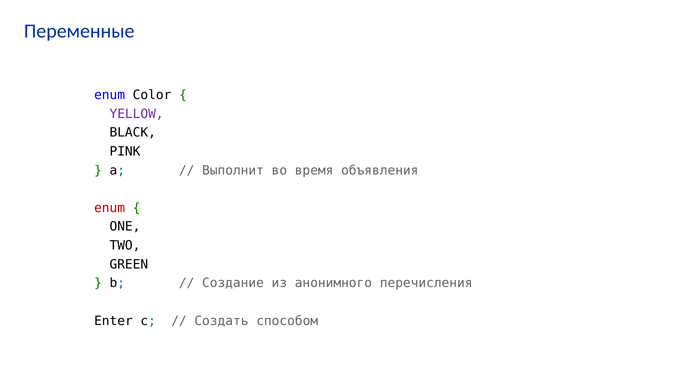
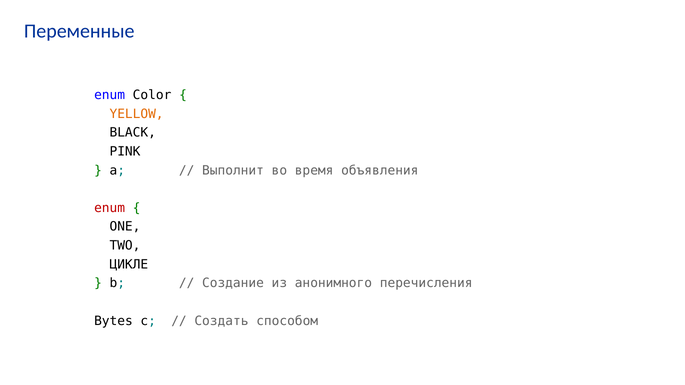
YELLOW colour: purple -> orange (137, 114)
GREEN: GREEN -> ЦИКЛЕ (129, 265)
Enter: Enter -> Bytes (113, 321)
